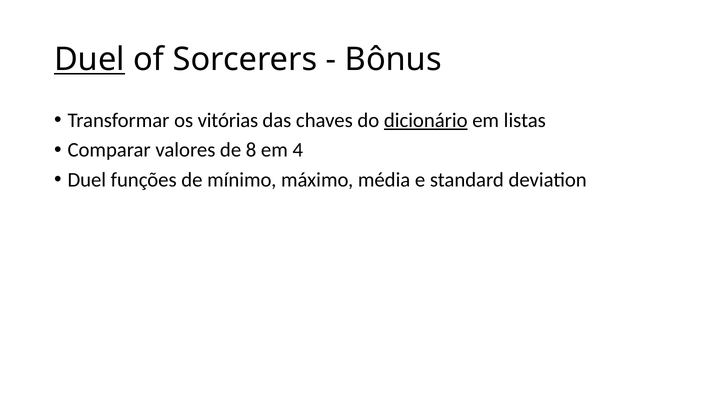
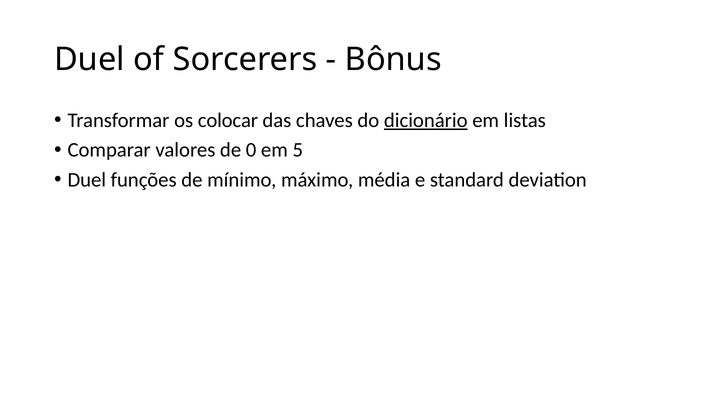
Duel underline: present -> none (90, 60)
vitórias: vitórias -> colocar (228, 120)
8: 8 -> 0 (251, 150)
4: 4 -> 5 (298, 150)
